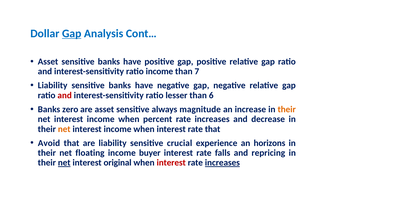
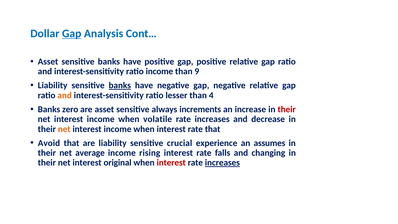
7: 7 -> 9 (197, 71)
banks underline: none -> present (120, 85)
and colour: red -> orange (65, 95)
6: 6 -> 4 (211, 95)
magnitude: magnitude -> increments (200, 109)
their colour: orange -> red (287, 109)
percent: percent -> volatile (158, 119)
horizons: horizons -> assumes (269, 143)
floating: floating -> average (90, 153)
buyer: buyer -> rising (150, 153)
repricing: repricing -> changing (268, 153)
net underline: present -> none (64, 163)
